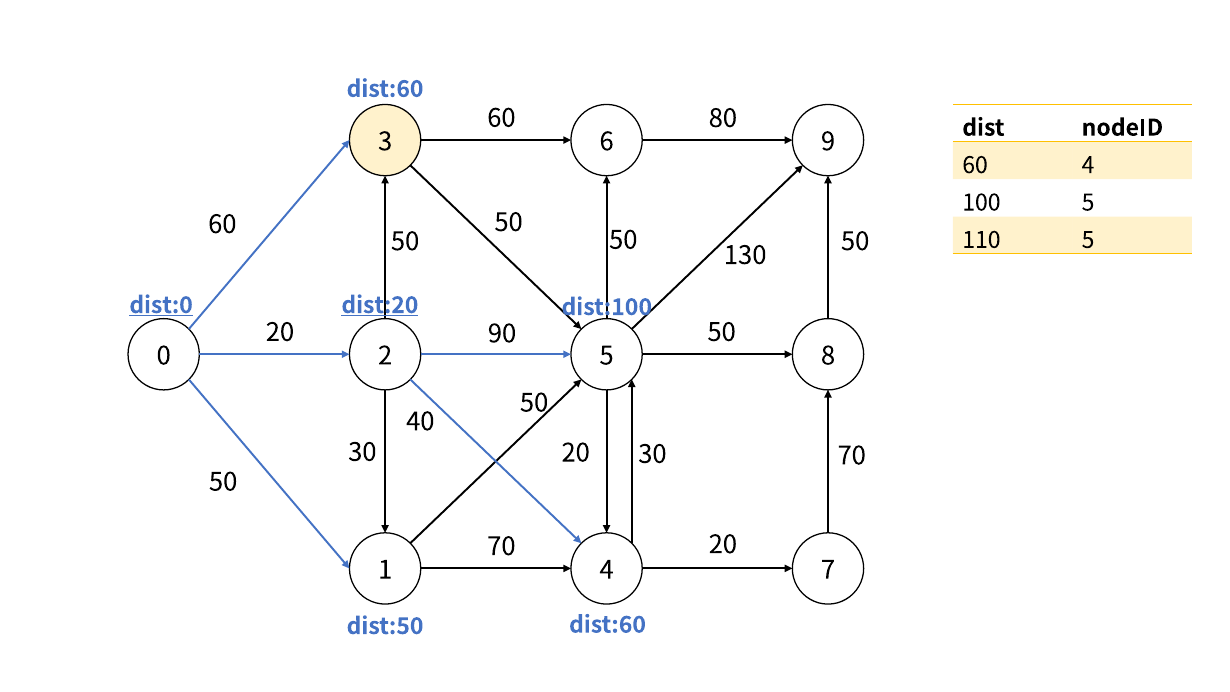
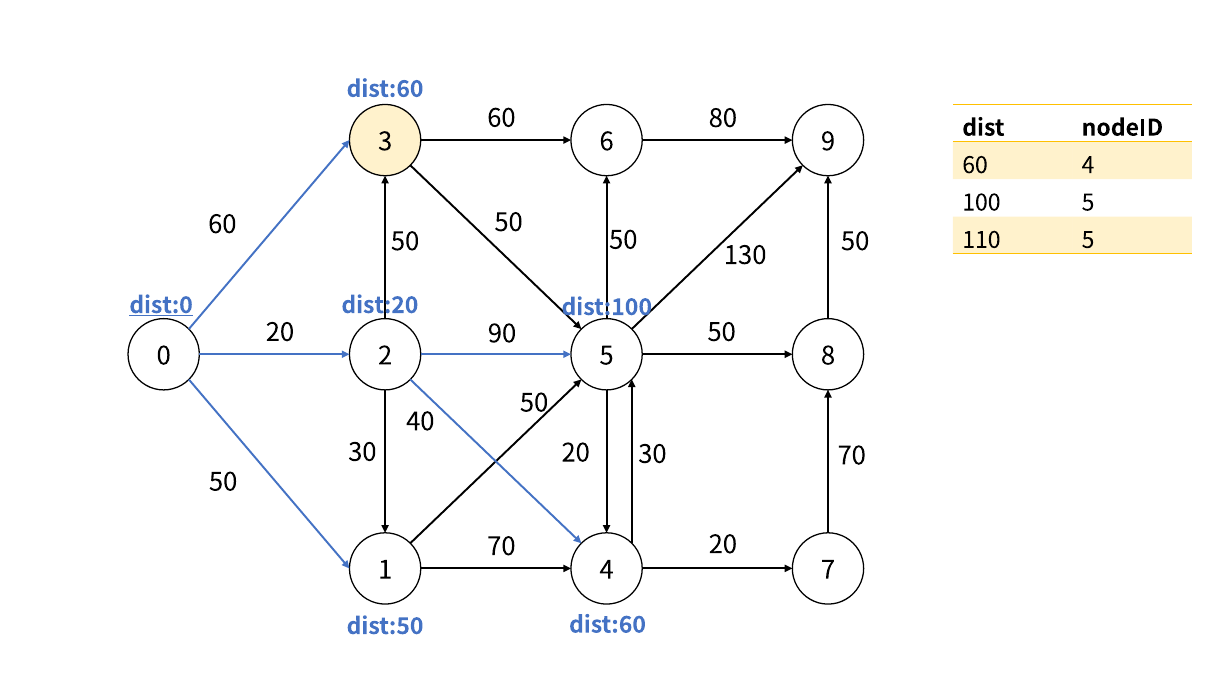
dist:20 underline: present -> none (380, 305)
